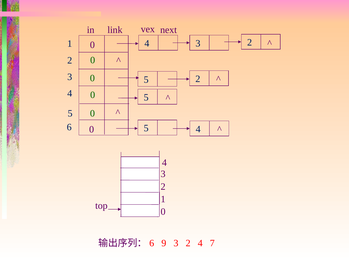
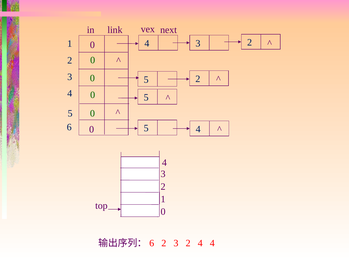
9: 9 -> 2 (164, 243)
4 7: 7 -> 4 (212, 243)
